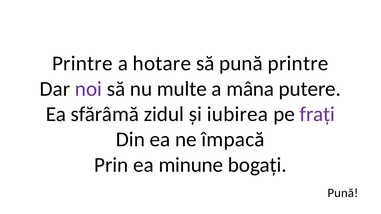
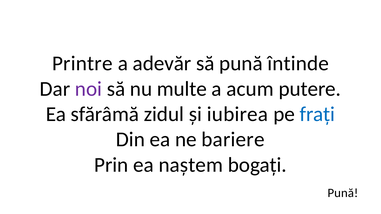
hotare: hotare -> adevăr (162, 64)
pună printre: printre -> întinde (298, 64)
mâna: mâna -> acum (250, 89)
frați colour: purple -> blue (317, 114)
împacă: împacă -> bariere (233, 140)
minune: minune -> naștem (191, 165)
